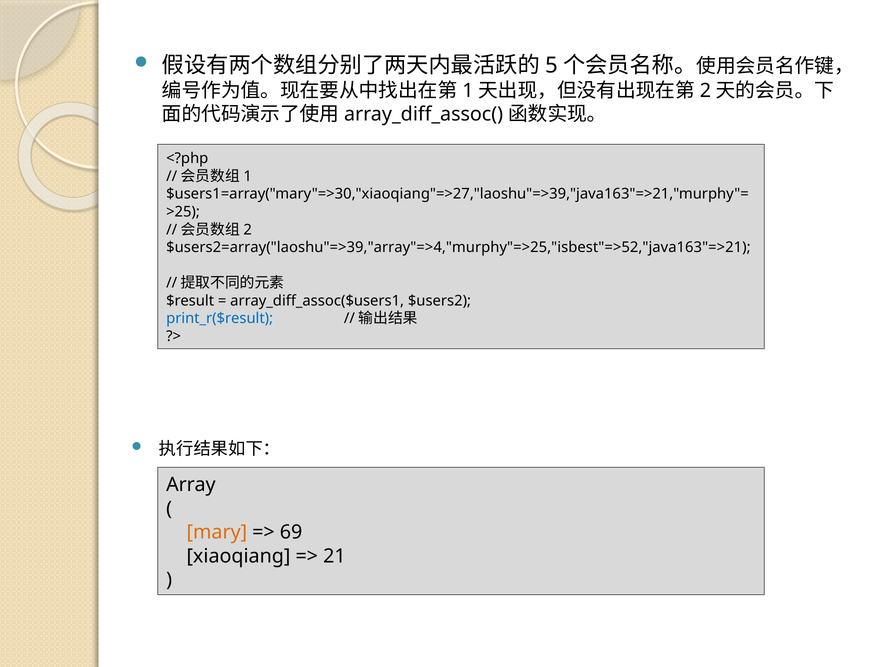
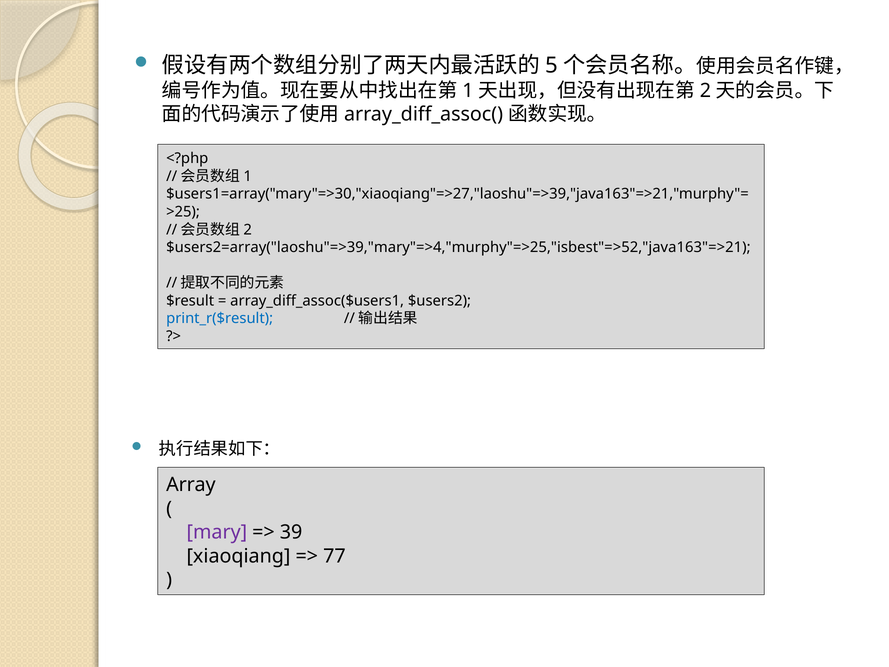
$users2=array("laoshu"=>39,"array"=>4,"murphy"=>25,"isbest"=>52,"java163"=>21: $users2=array("laoshu"=>39,"array"=>4,"murphy"=>25,"isbest"=>52,"java163"=>21 -> $users2=array("laoshu"=>39,"mary"=>4,"murphy"=>25,"isbest"=>52,"java163"=>21 (458, 247)
mary colour: orange -> purple (217, 532)
69: 69 -> 39 (291, 532)
21: 21 -> 77 (334, 556)
